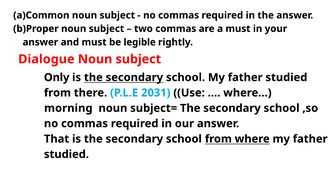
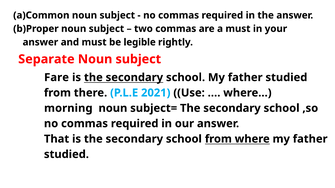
Dialogue: Dialogue -> Separate (46, 59)
Only: Only -> Fare (57, 78)
2031: 2031 -> 2021 (156, 93)
